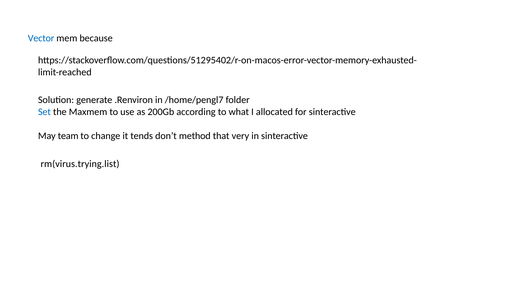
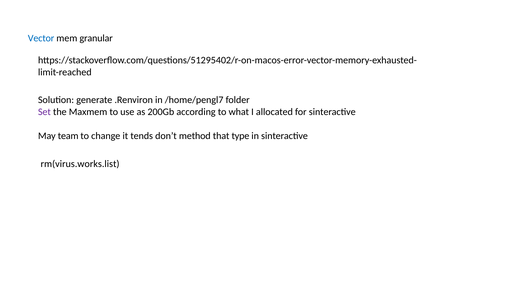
because: because -> granular (96, 38)
Set colour: blue -> purple (44, 112)
very: very -> type (240, 136)
rm(virus.trying.list: rm(virus.trying.list -> rm(virus.works.list (80, 164)
